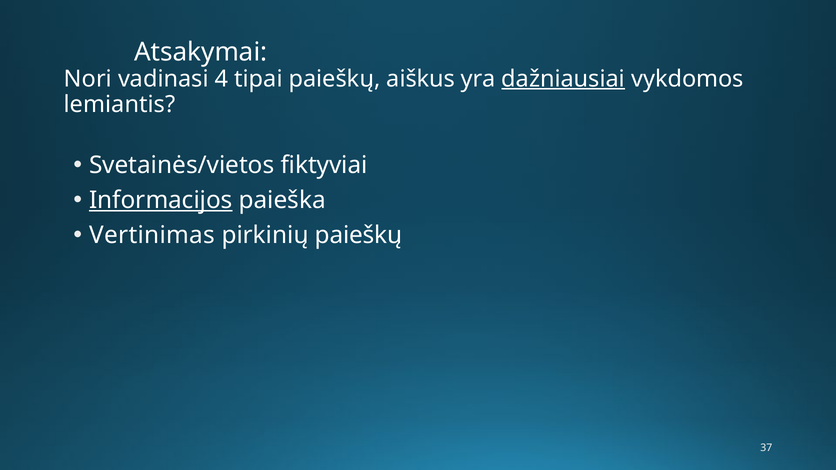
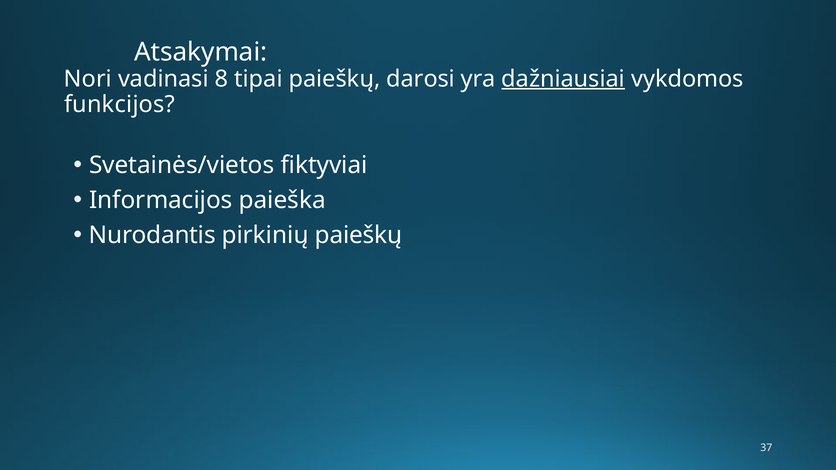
4: 4 -> 8 (222, 79)
aiškus: aiškus -> darosi (421, 79)
lemiantis: lemiantis -> funkcijos (120, 104)
Informacijos underline: present -> none (161, 200)
Vertinimas: Vertinimas -> Nurodantis (152, 235)
